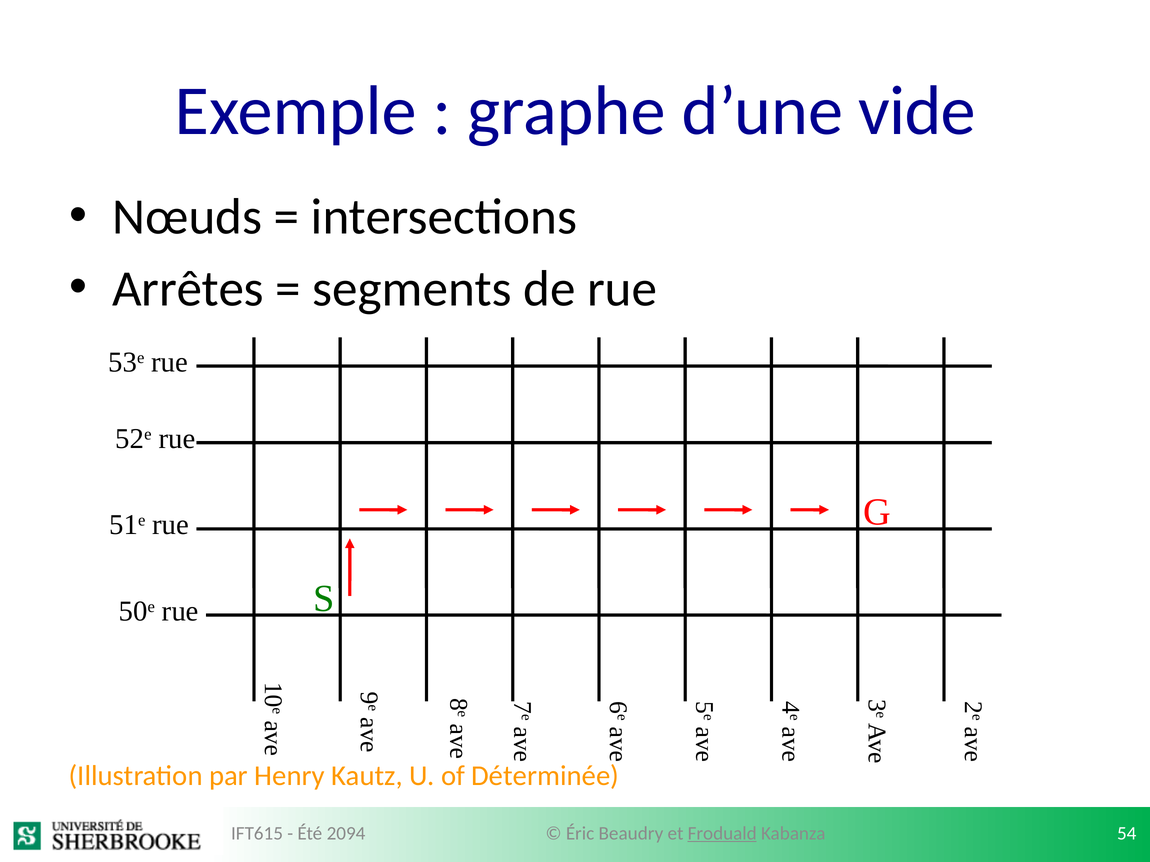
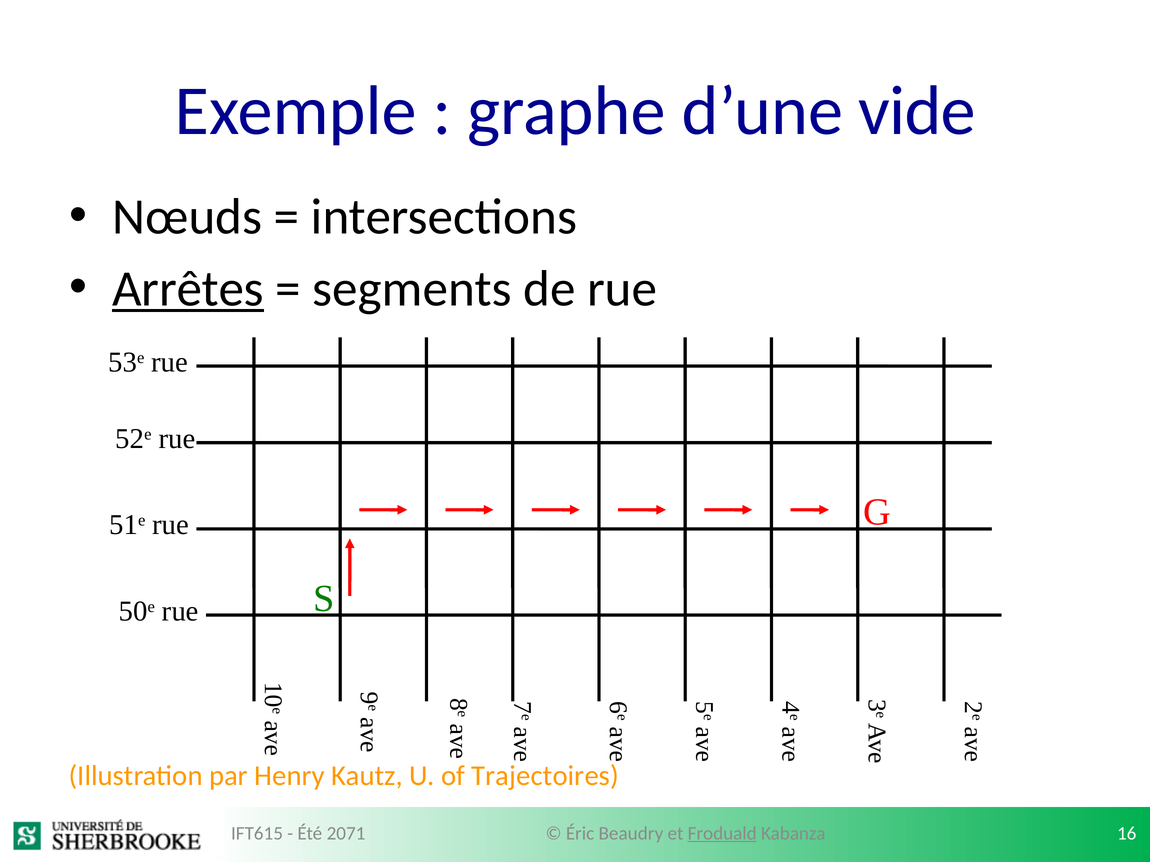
Arrêtes underline: none -> present (188, 289)
Déterminée: Déterminée -> Trajectoires (545, 776)
54: 54 -> 16 (1127, 834)
2094: 2094 -> 2071 (346, 834)
